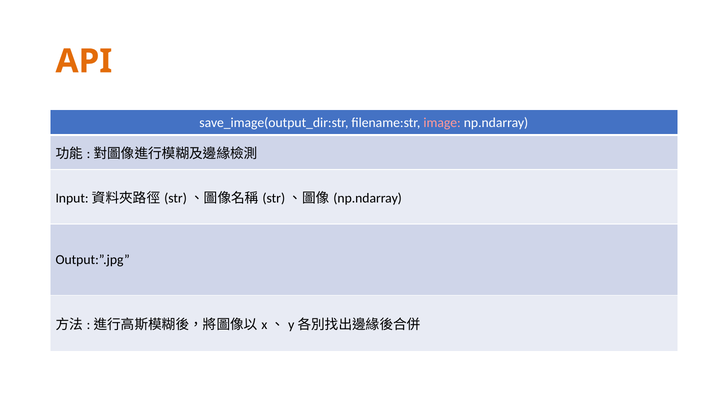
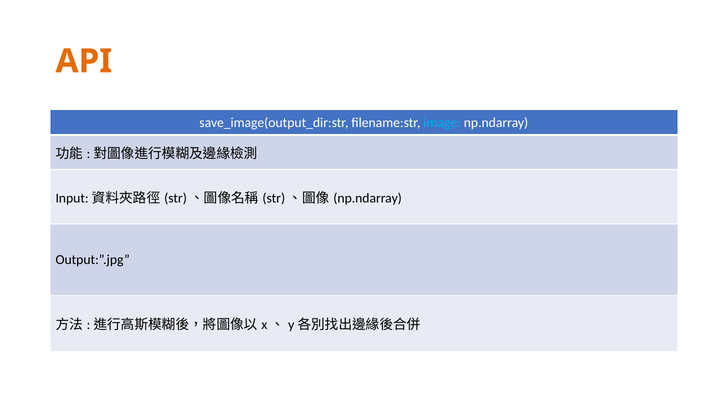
image colour: pink -> light blue (442, 122)
